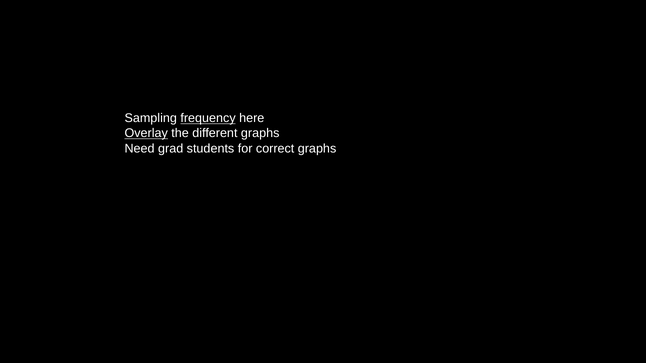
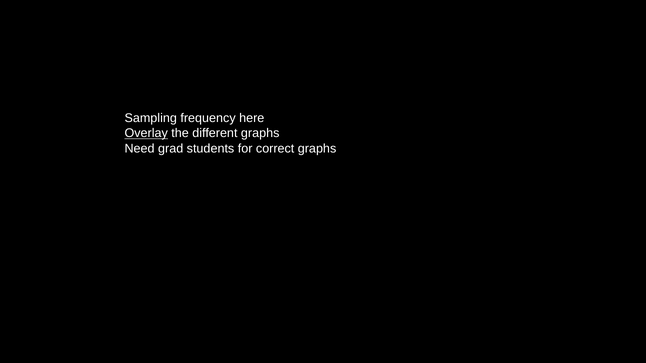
frequency underline: present -> none (208, 118)
